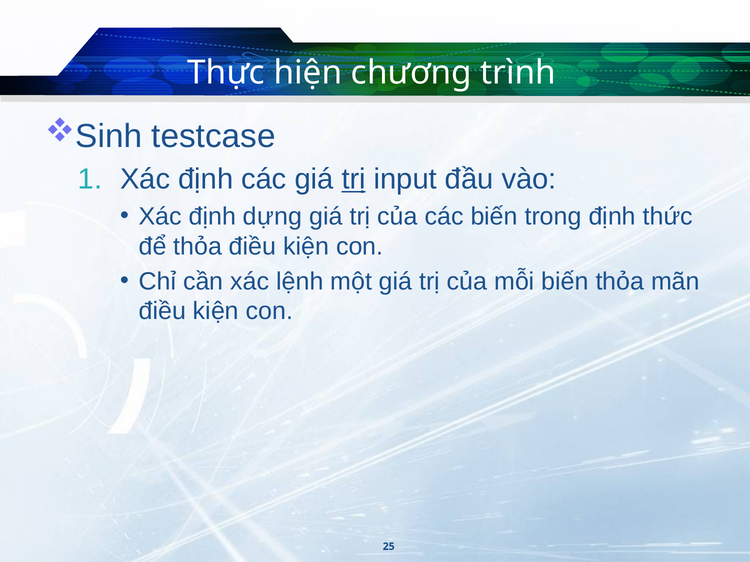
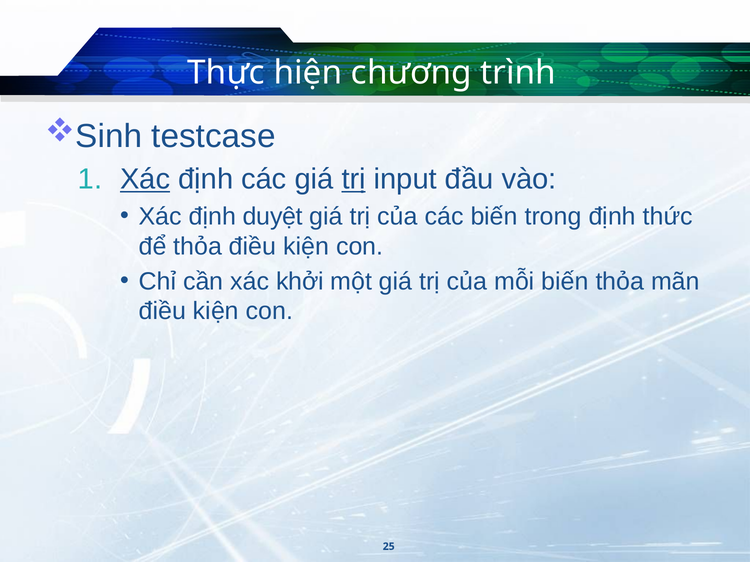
Xác underline: none -> present (145, 179)
dựng: dựng -> duyệt (273, 217)
lệnh: lệnh -> khởi (300, 282)
